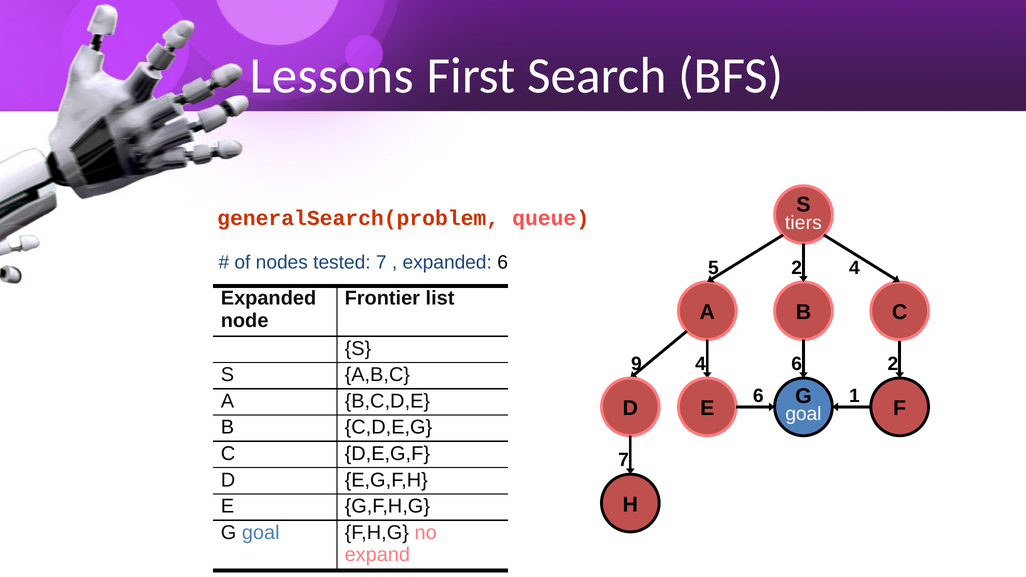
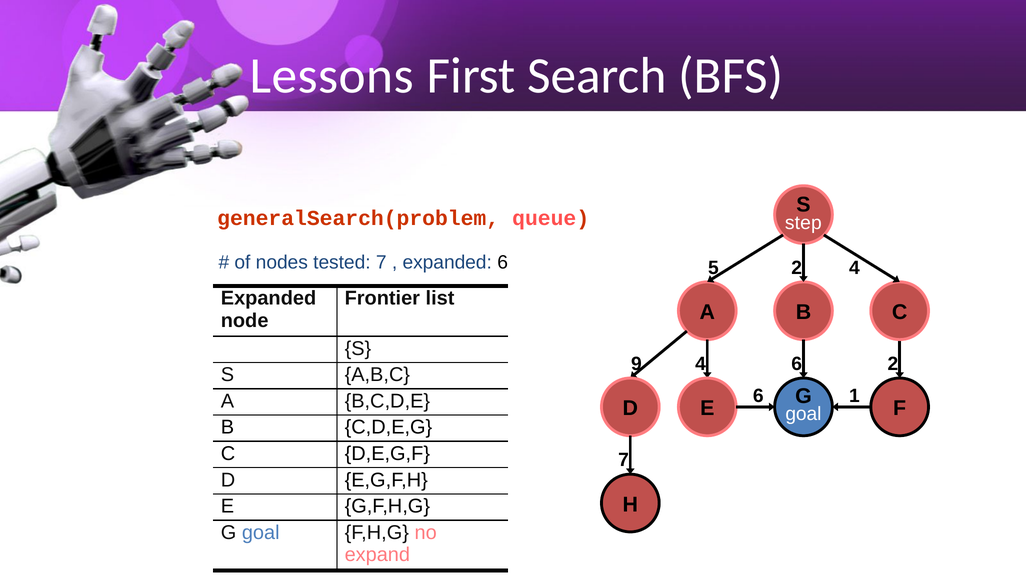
tiers: tiers -> step (803, 223)
